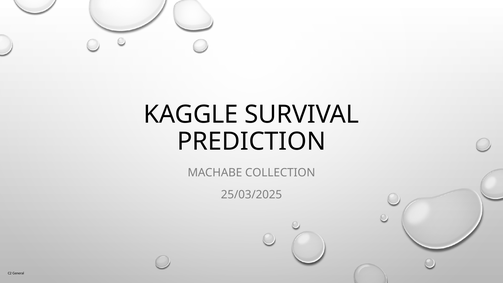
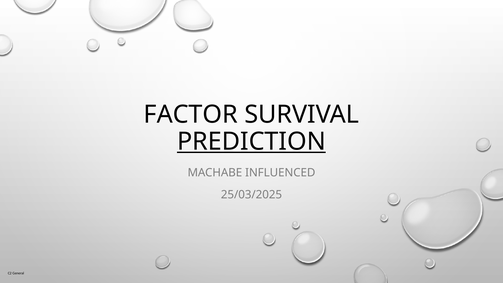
KAGGLE: KAGGLE -> FACTOR (191, 114)
PREDICTION underline: none -> present (251, 142)
COLLECTION: COLLECTION -> INFLUENCED (280, 173)
